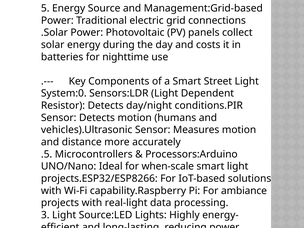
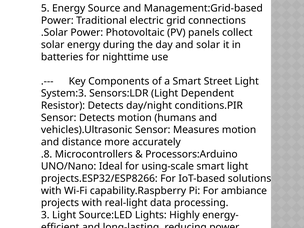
and costs: costs -> solar (208, 45)
System:0: System:0 -> System:3 (64, 93)
.5: .5 -> .8 (47, 154)
when-scale: when-scale -> using-scale (168, 166)
